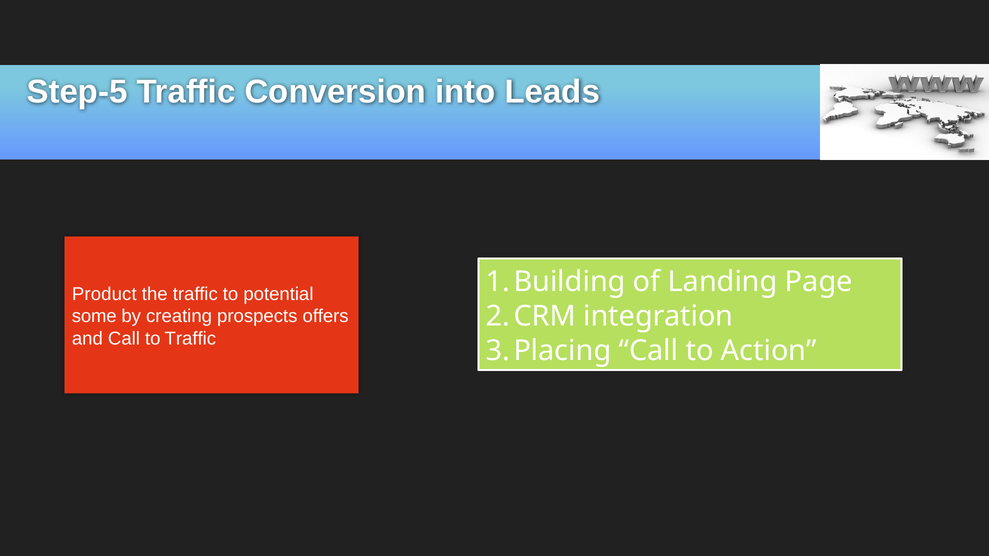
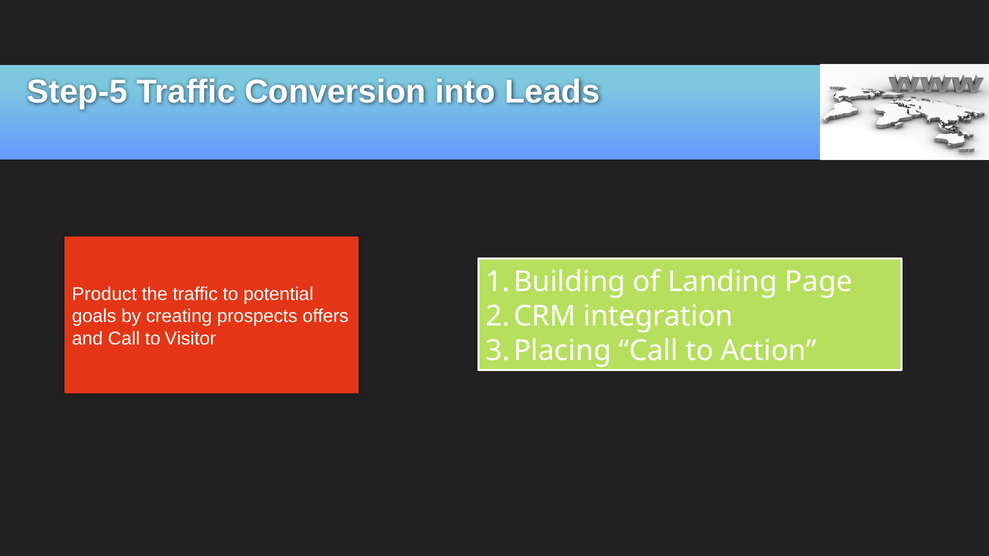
some: some -> goals (94, 316)
to Traffic: Traffic -> Visitor (190, 339)
